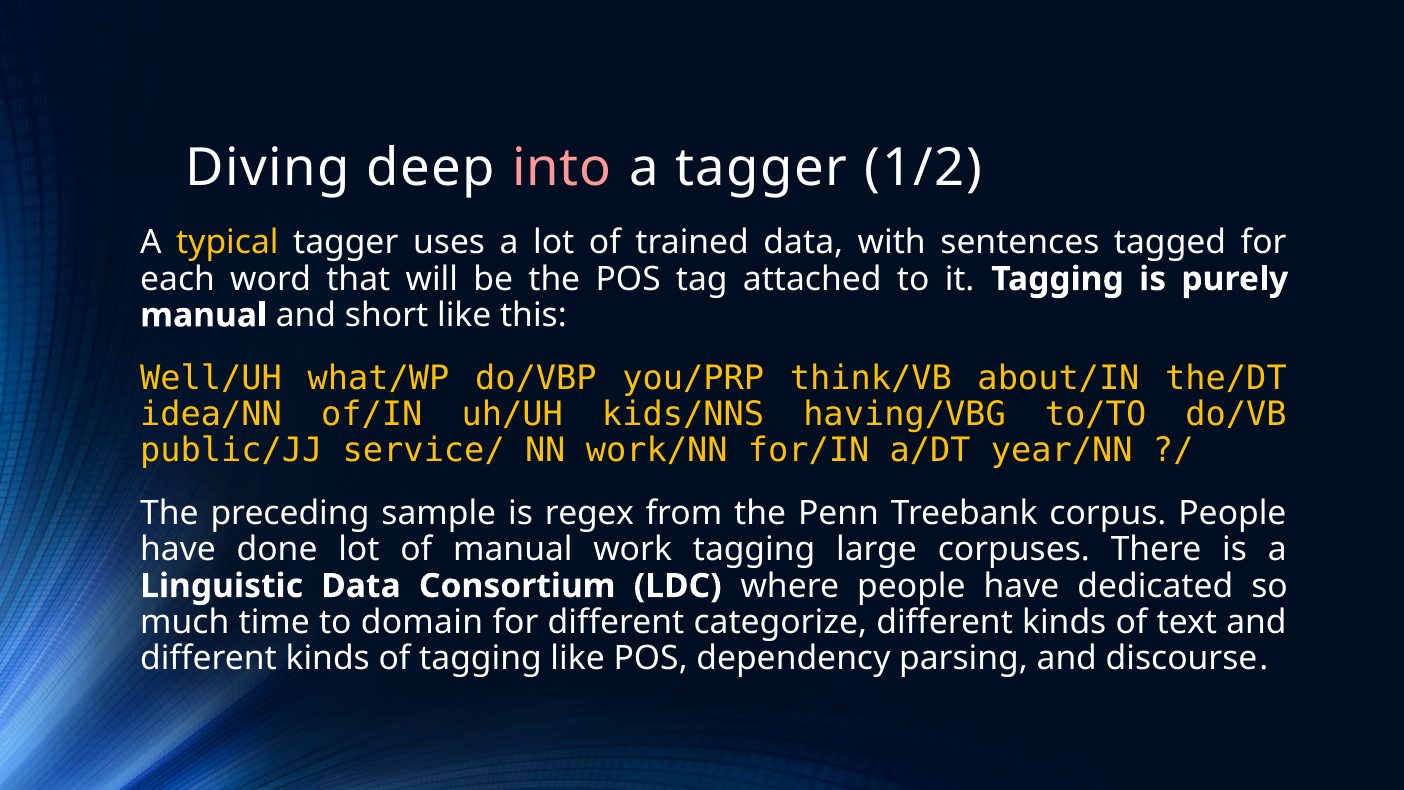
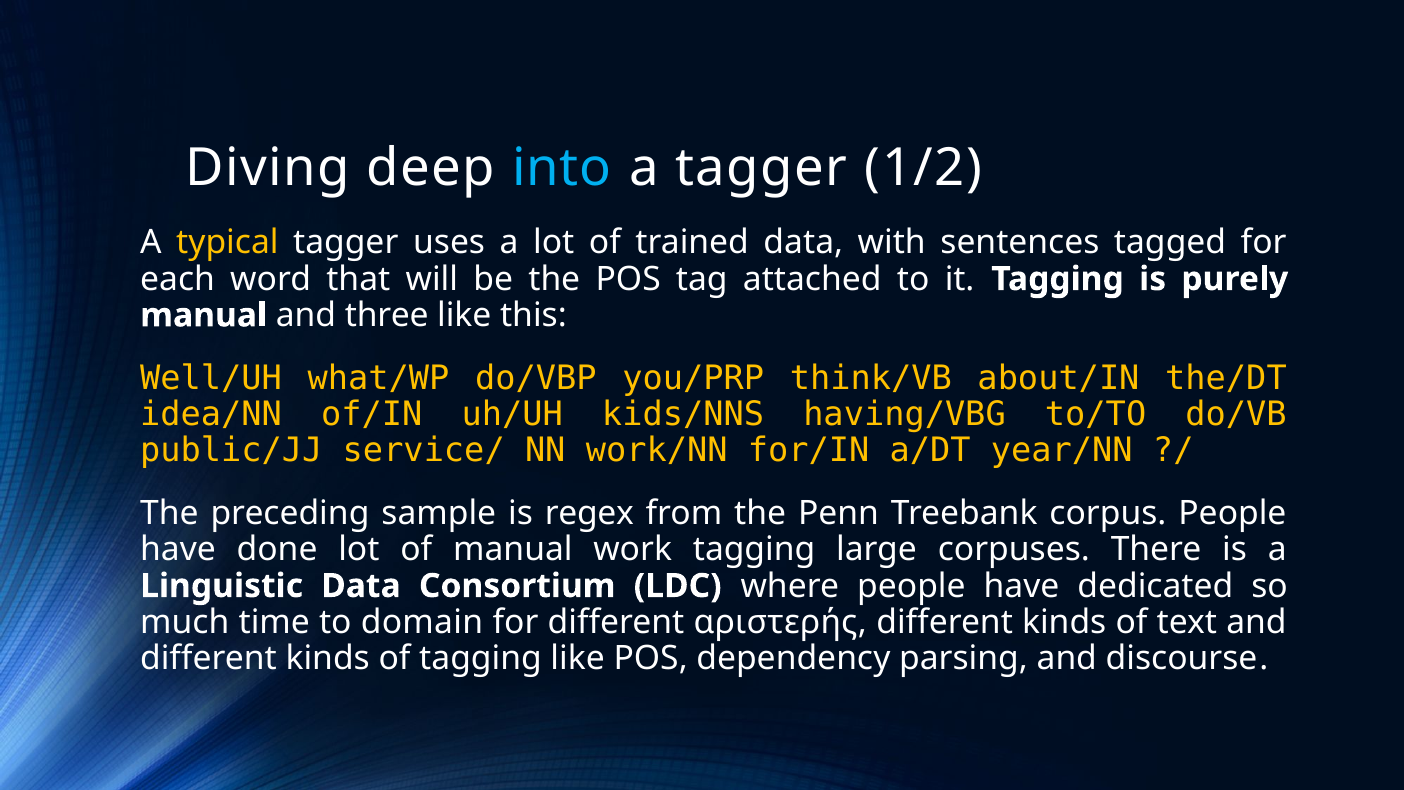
into colour: pink -> light blue (562, 168)
short: short -> three (387, 315)
categorize: categorize -> αριστερής (780, 622)
